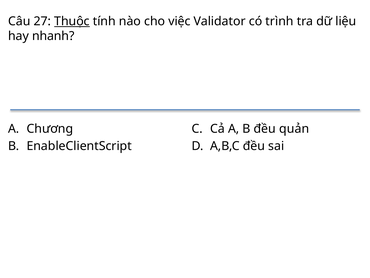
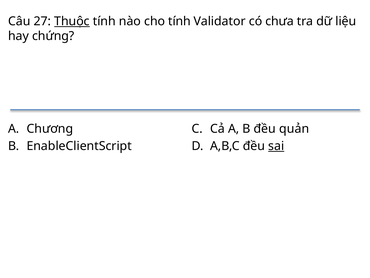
cho việc: việc -> tính (179, 21)
trình: trình -> chưa (280, 21)
nhanh: nhanh -> chứng (53, 36)
sai underline: none -> present (276, 146)
